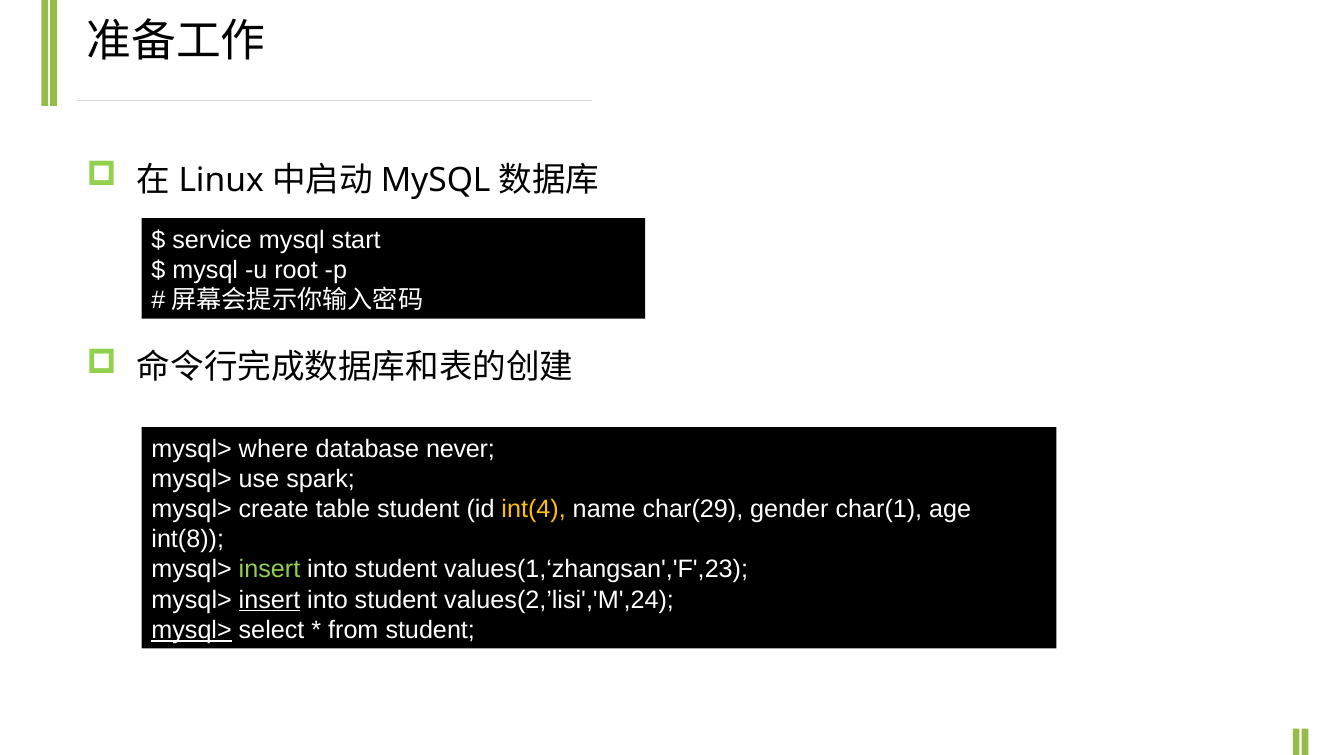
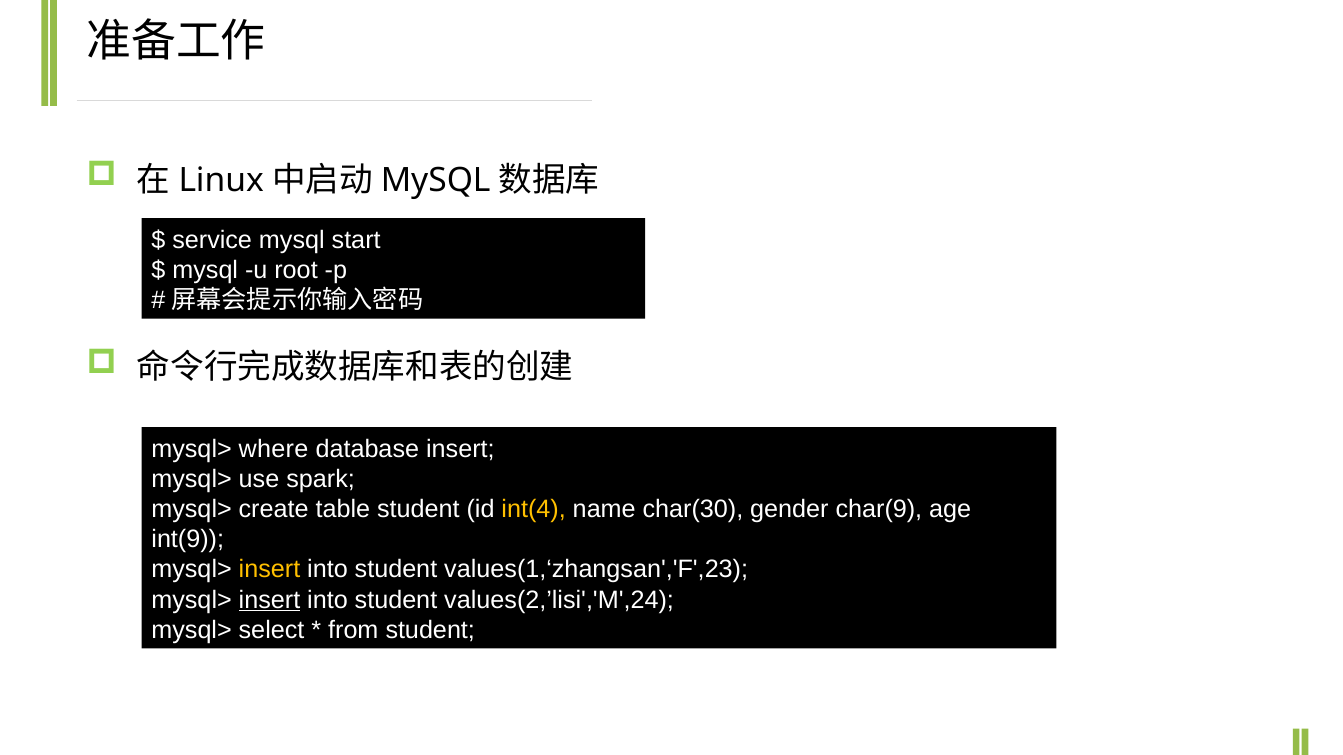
database never: never -> insert (460, 449)
char(29: char(29 -> char(30 (693, 510)
char(1: char(1 -> char(9 (879, 510)
int(8: int(8 -> int(9 (188, 540)
insert colour: light green -> yellow (269, 570)
mysql> underline: present -> none (192, 630)
